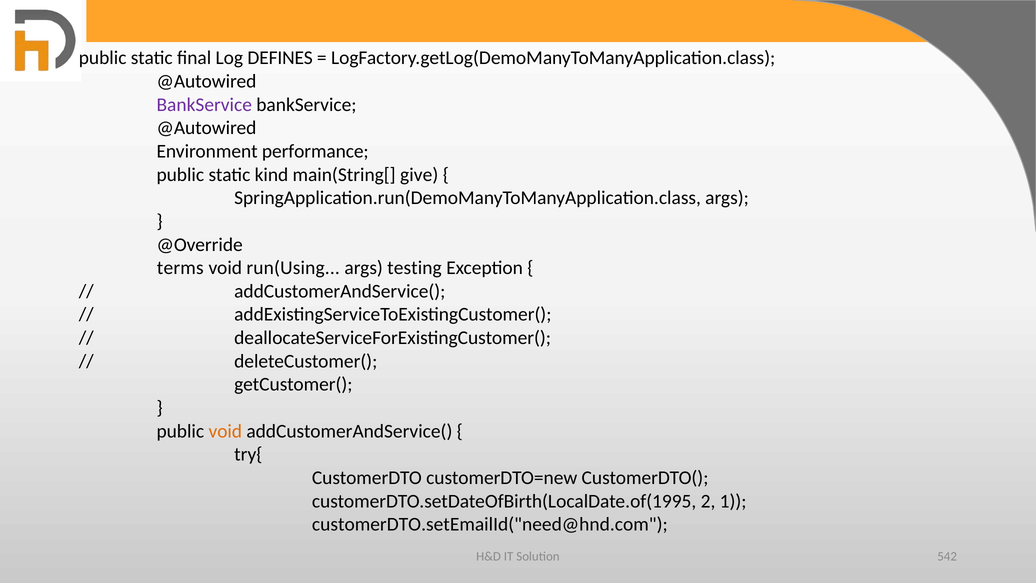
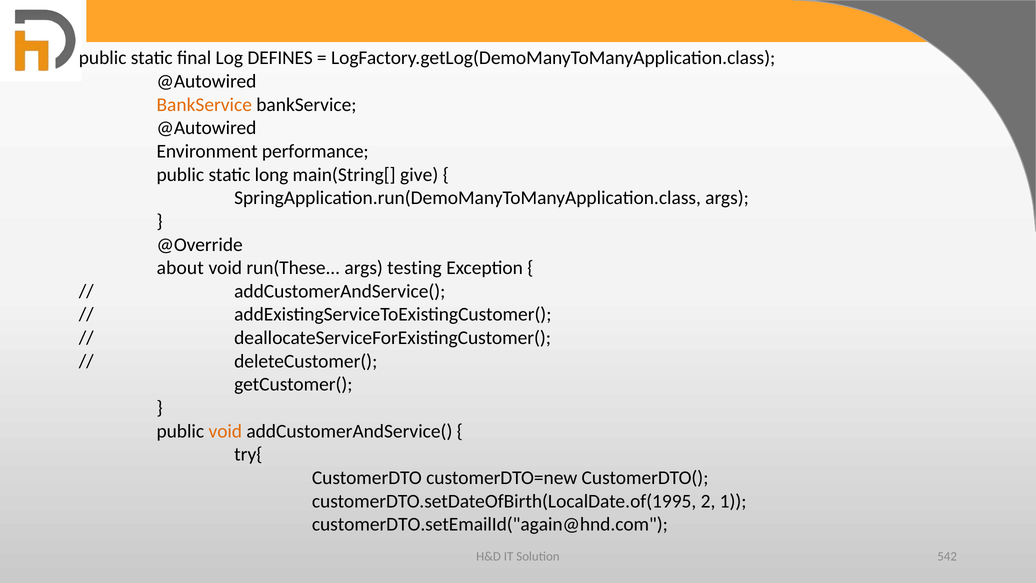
BankService colour: purple -> orange (204, 105)
kind: kind -> long (272, 175)
terms: terms -> about (180, 268)
run(Using: run(Using -> run(These (293, 268)
customerDTO.setEmailId("need@hnd.com: customerDTO.setEmailId("need@hnd.com -> customerDTO.setEmailId("again@hnd.com (490, 524)
